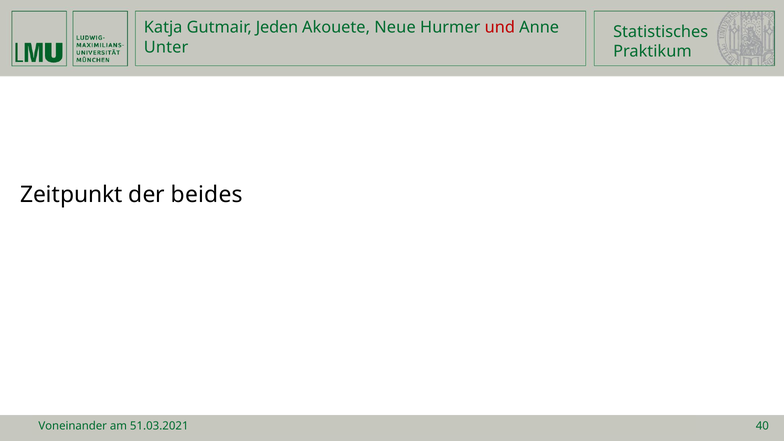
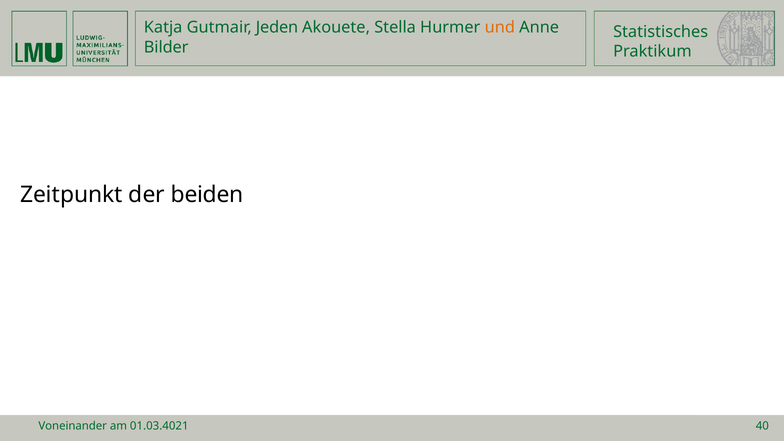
Neue: Neue -> Stella (395, 28)
und colour: red -> orange (500, 28)
Unter: Unter -> Bilder (166, 47)
beides: beides -> beiden (207, 195)
51.03.2021: 51.03.2021 -> 01.03.4021 (159, 426)
